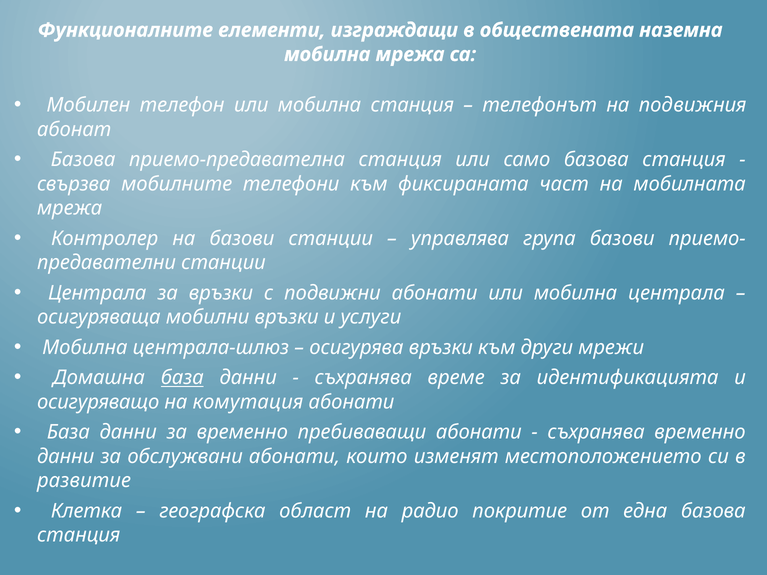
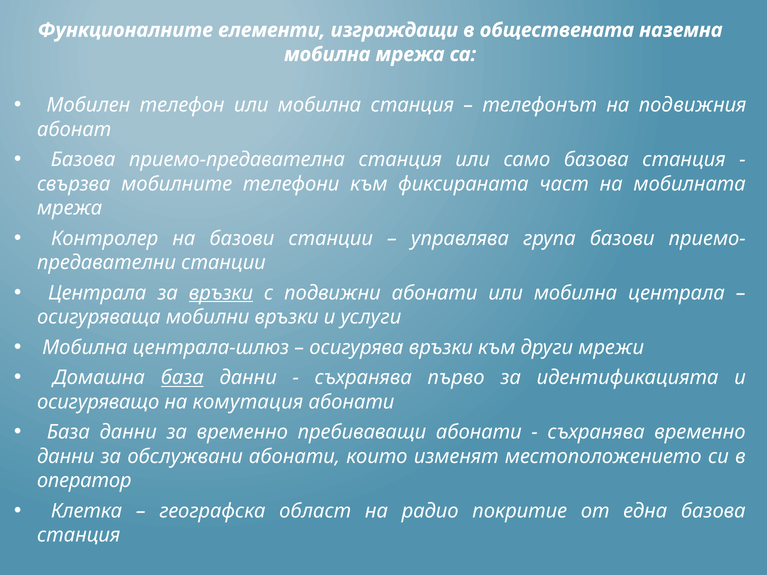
връзки underline: none -> present (221, 293)
време: време -> първо (456, 378)
развитие: развитие -> оператор (84, 481)
